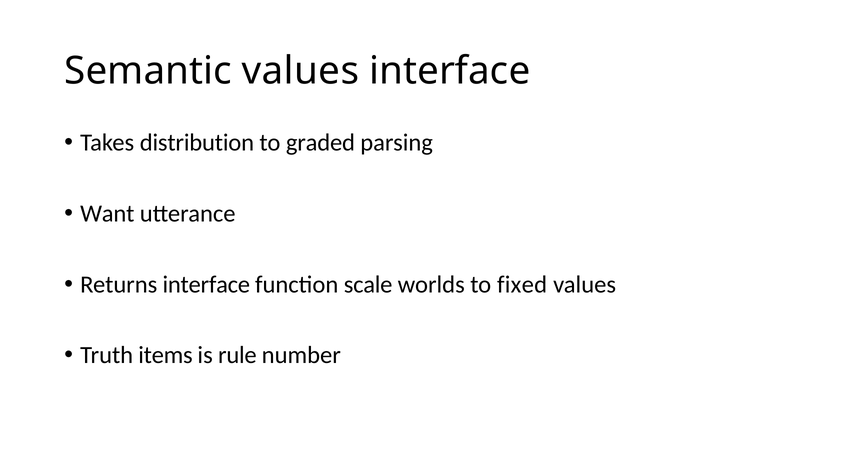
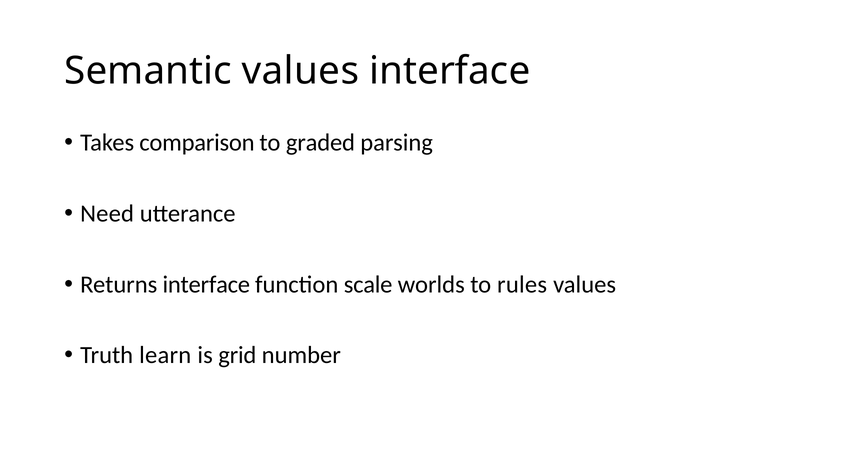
distribution: distribution -> comparison (197, 143)
Want: Want -> Need (107, 213)
fixed: fixed -> rules (522, 284)
items: items -> learn (165, 355)
rule: rule -> grid (237, 355)
